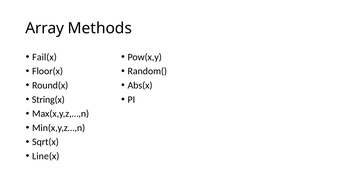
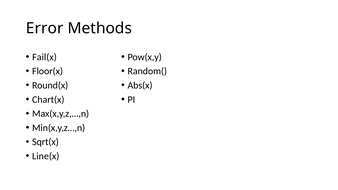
Array: Array -> Error (45, 28)
String(x: String(x -> Chart(x (48, 100)
